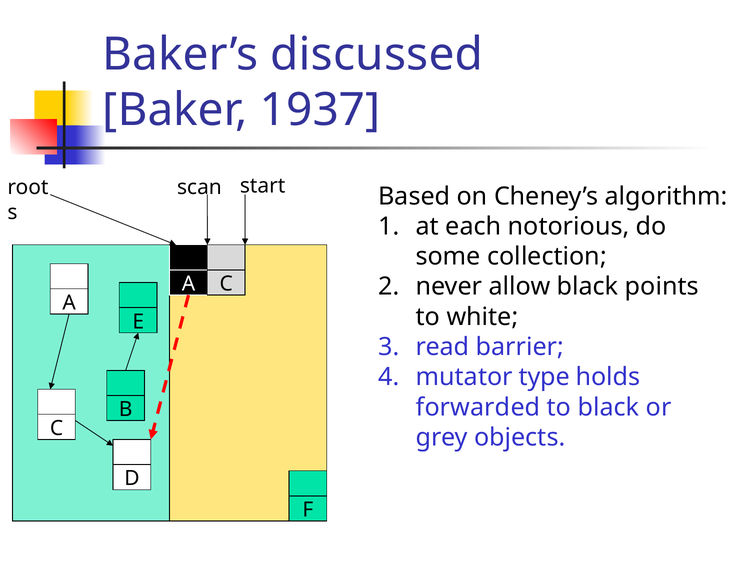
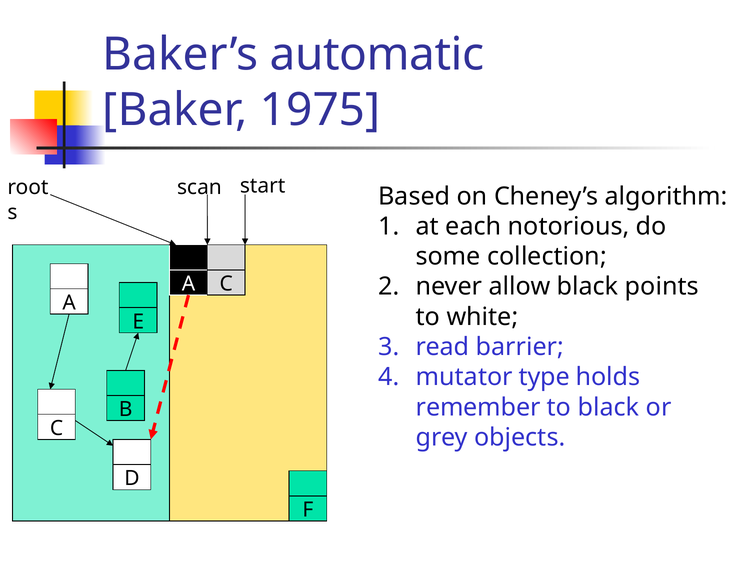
discussed: discussed -> automatic (377, 55)
1937: 1937 -> 1975 (320, 110)
forwarded: forwarded -> remember (478, 408)
